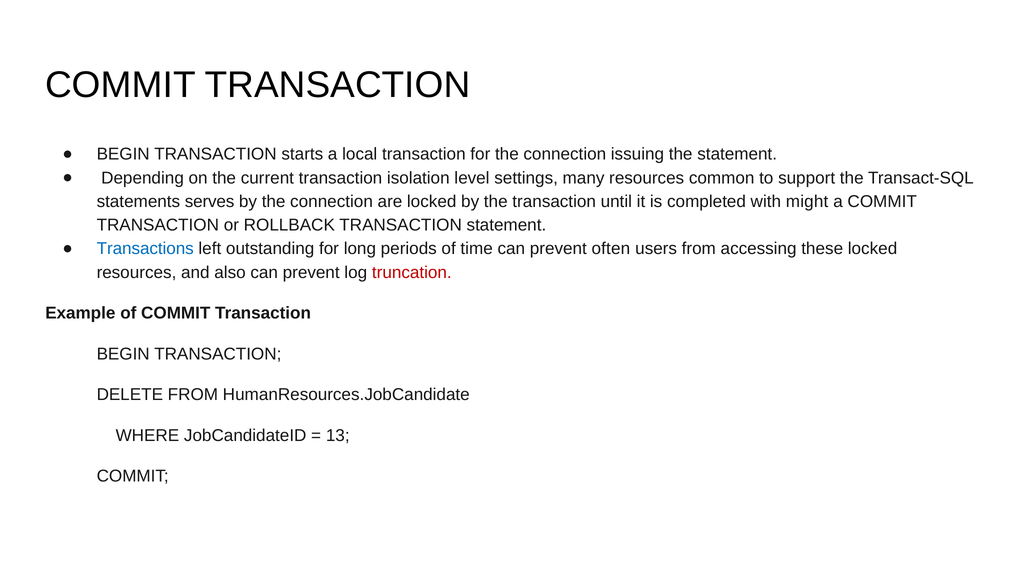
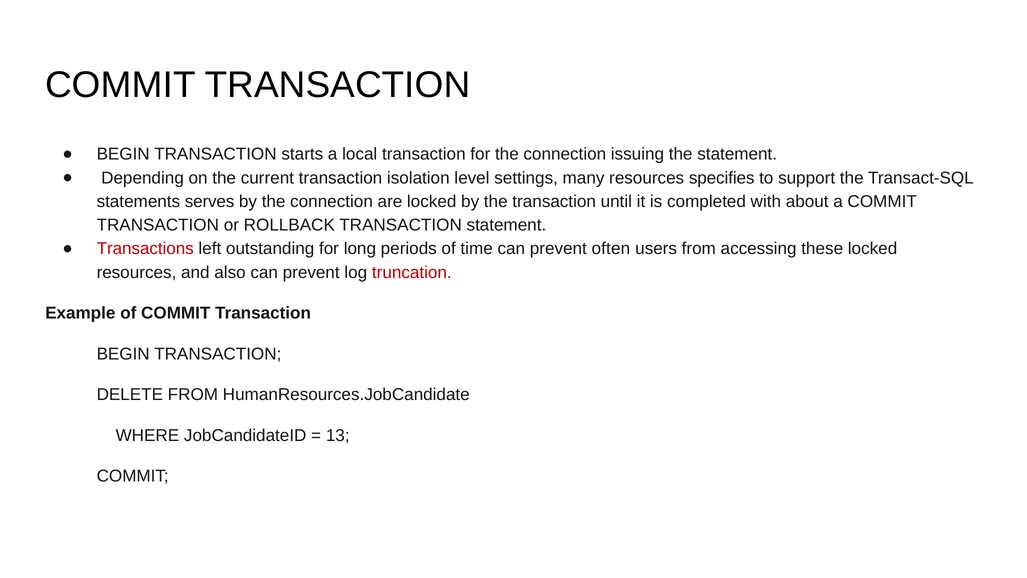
common: common -> specifies (722, 178)
might: might -> about (807, 201)
Transactions colour: blue -> red (145, 249)
